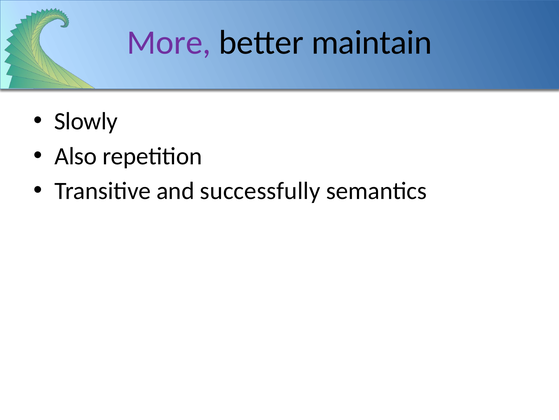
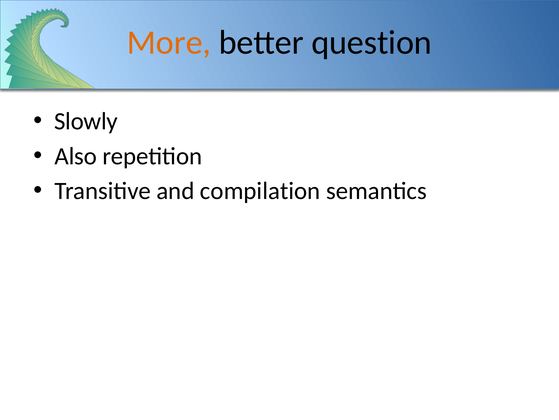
More colour: purple -> orange (169, 42)
maintain: maintain -> question (372, 42)
successfully: successfully -> compilation (260, 191)
